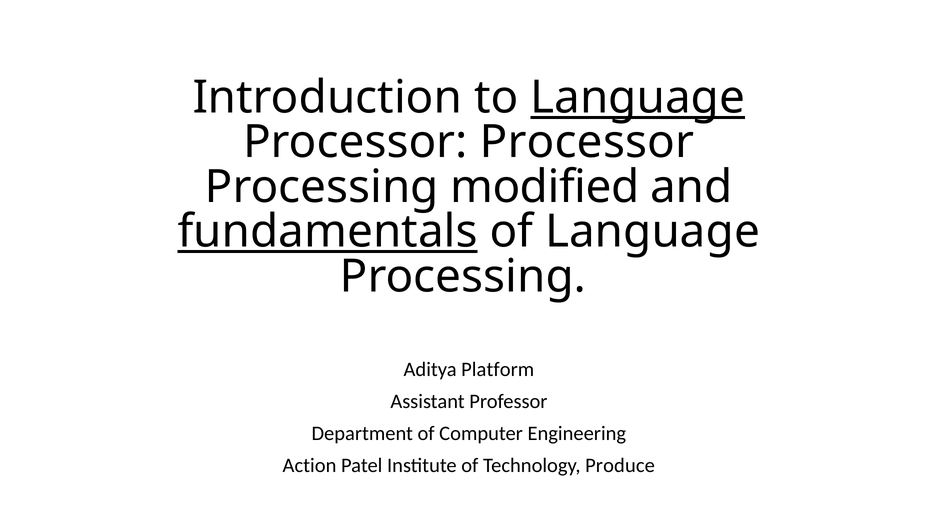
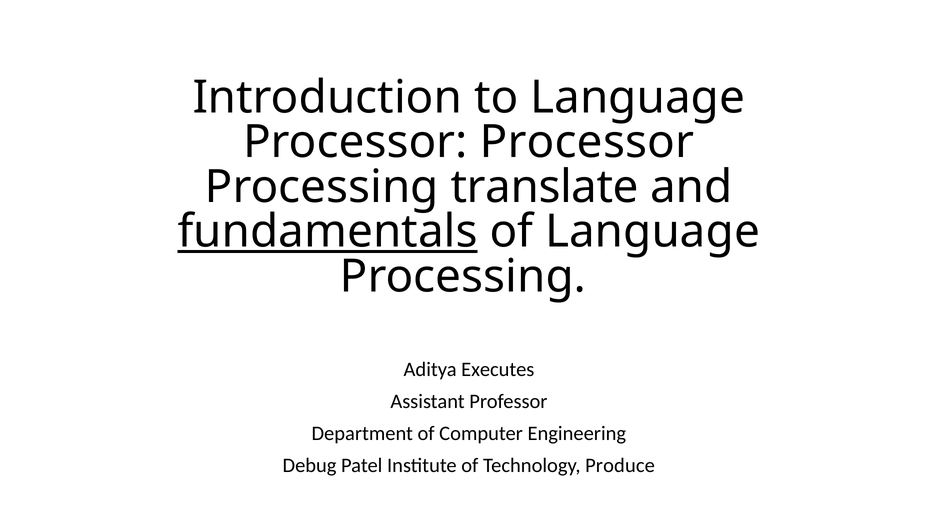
Language underline: present -> none (638, 98)
modified: modified -> translate (545, 187)
Platform: Platform -> Executes (498, 369)
Action: Action -> Debug (310, 465)
